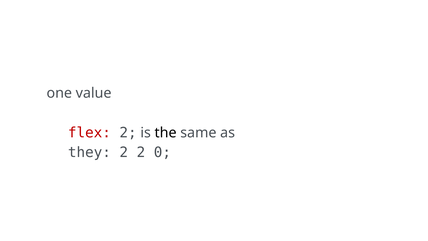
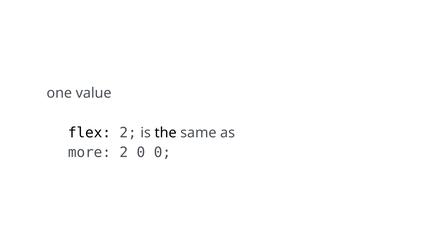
flex colour: red -> black (89, 132)
they: they -> more (89, 152)
2 2: 2 -> 0 (141, 152)
